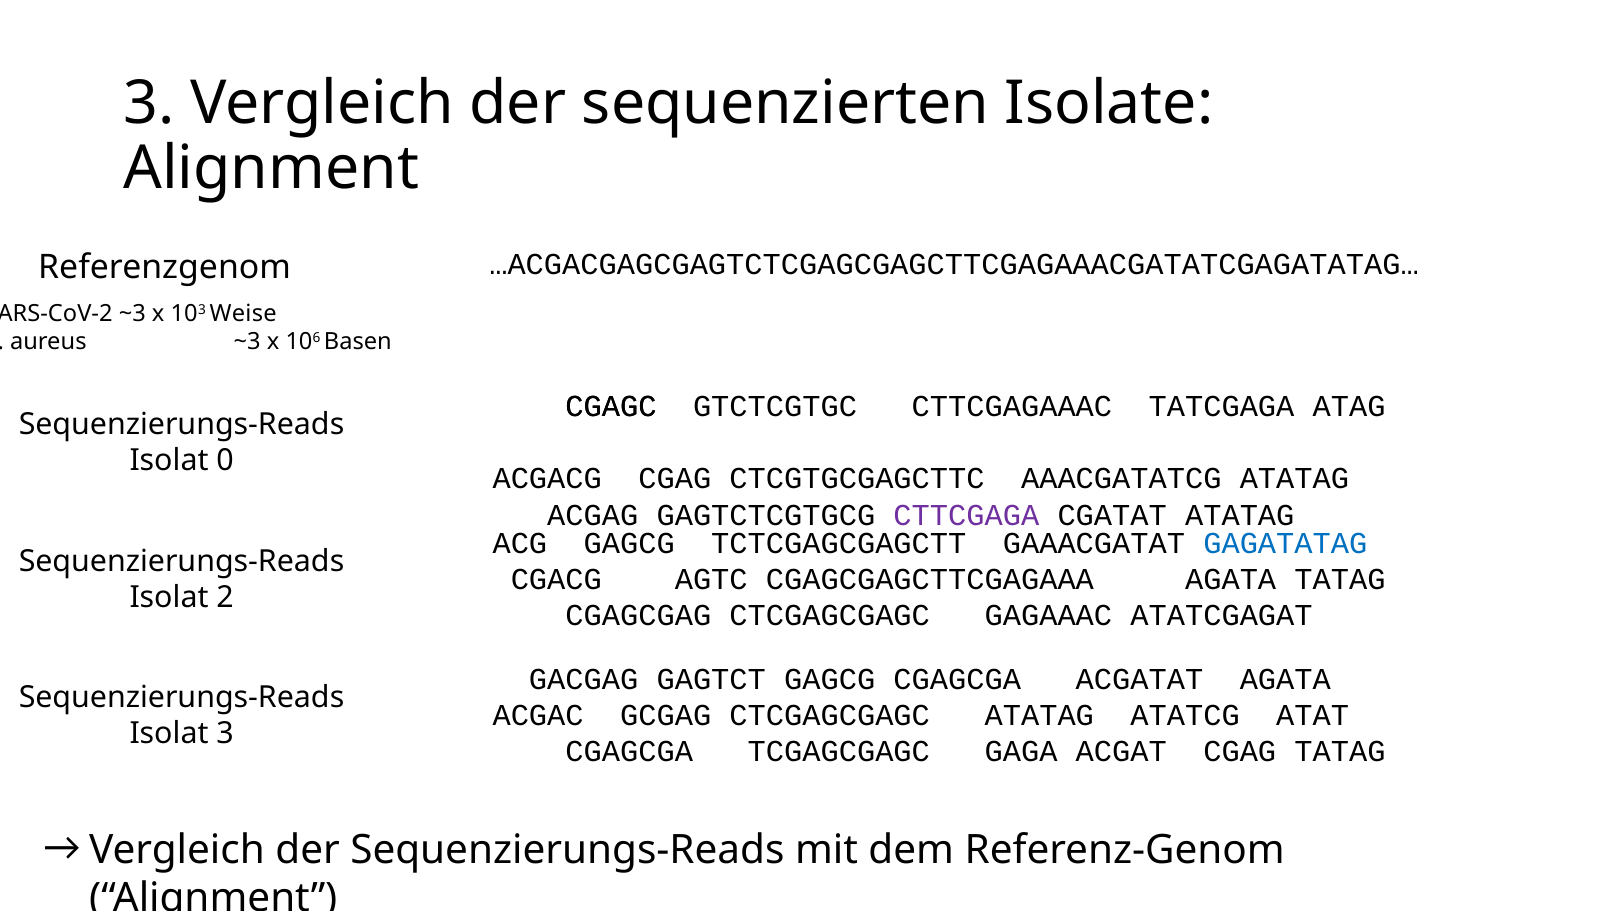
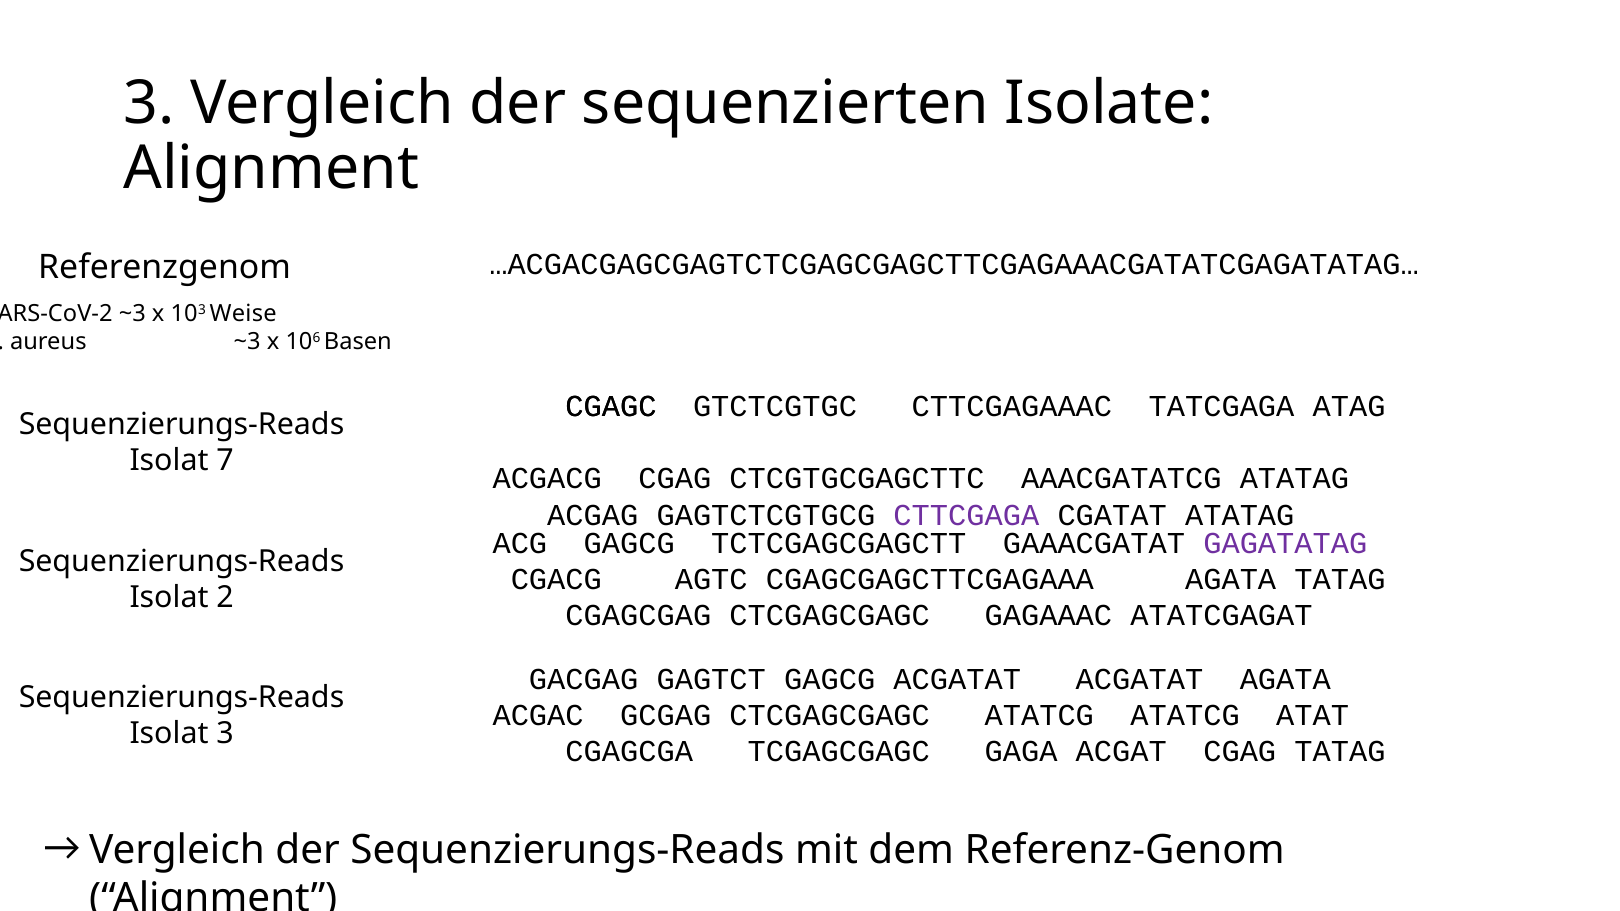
0: 0 -> 7 (225, 461)
GAGATATAG colour: blue -> purple (1285, 543)
GAGCG CGAGCGA: CGAGCGA -> ACGATAT (957, 679)
CTCGAGCGAGC ATATAG: ATATAG -> ATATCG (1039, 716)
